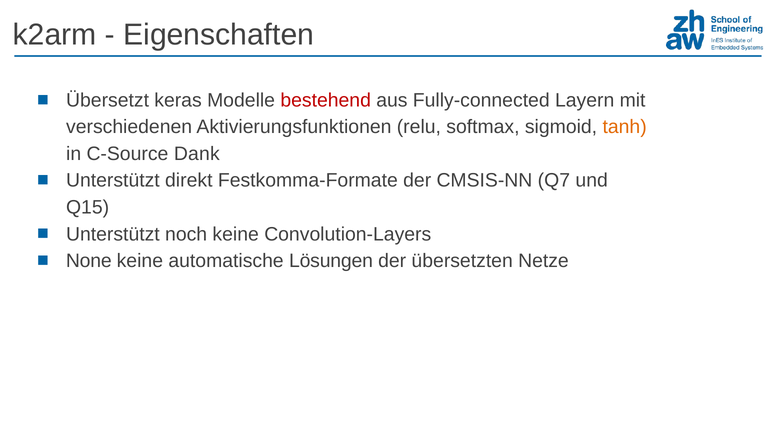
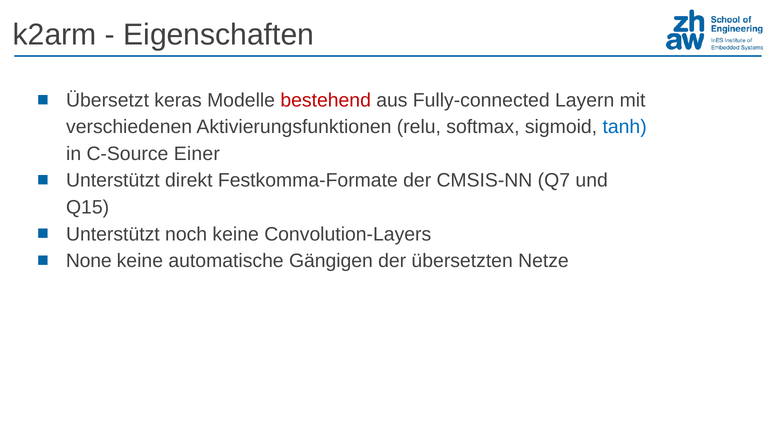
tanh colour: orange -> blue (625, 127)
Dank: Dank -> Einer (197, 154)
Lösungen: Lösungen -> Gängigen (331, 261)
